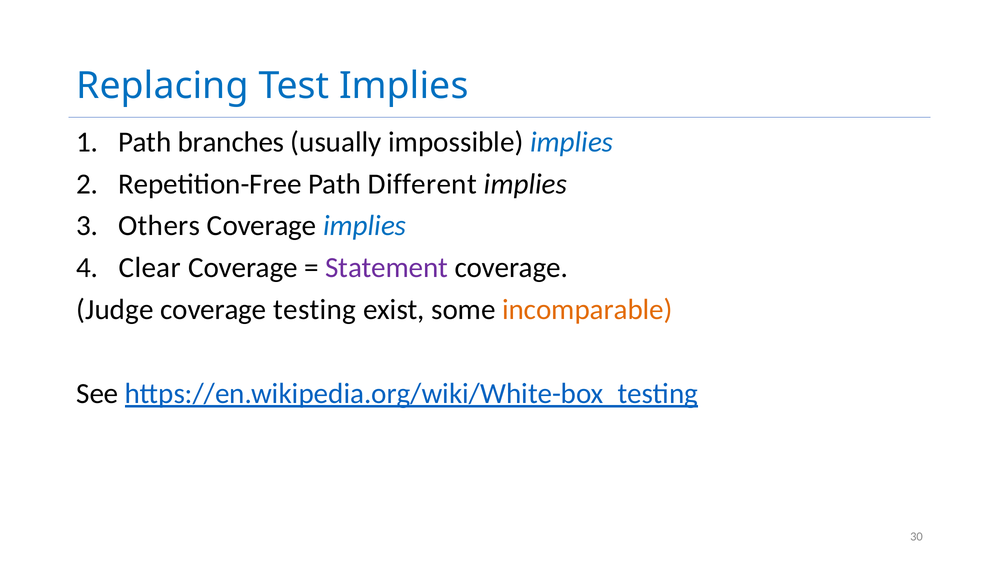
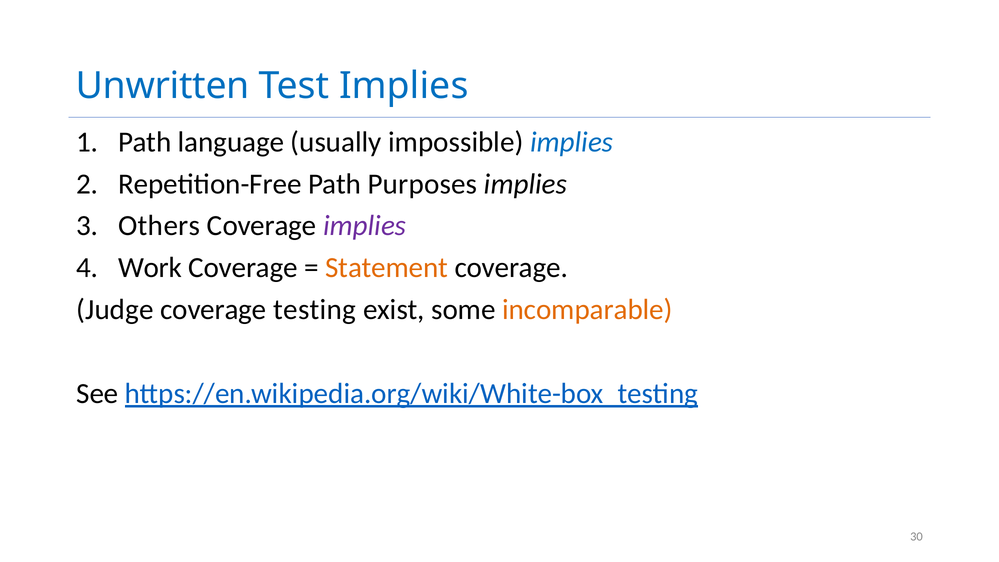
Replacing: Replacing -> Unwritten (163, 86)
branches: branches -> language (231, 142)
Different: Different -> Purposes (422, 184)
implies colour: blue -> purple (365, 226)
Clear: Clear -> Work (150, 268)
Statement colour: purple -> orange (387, 268)
